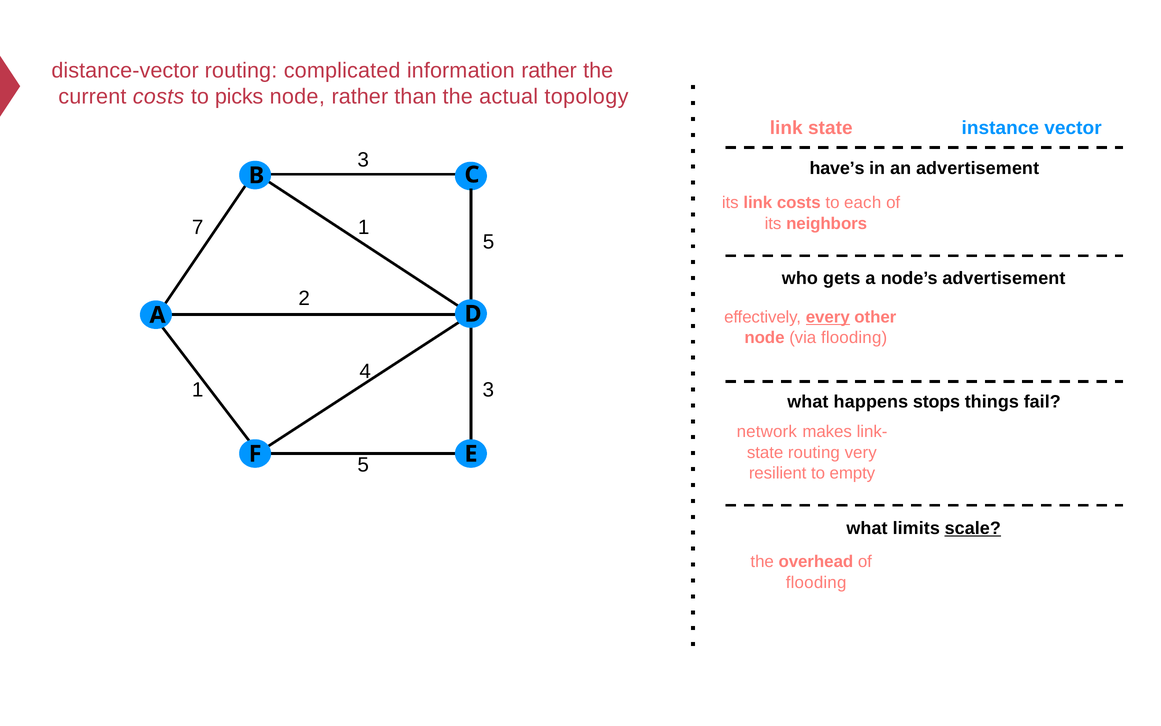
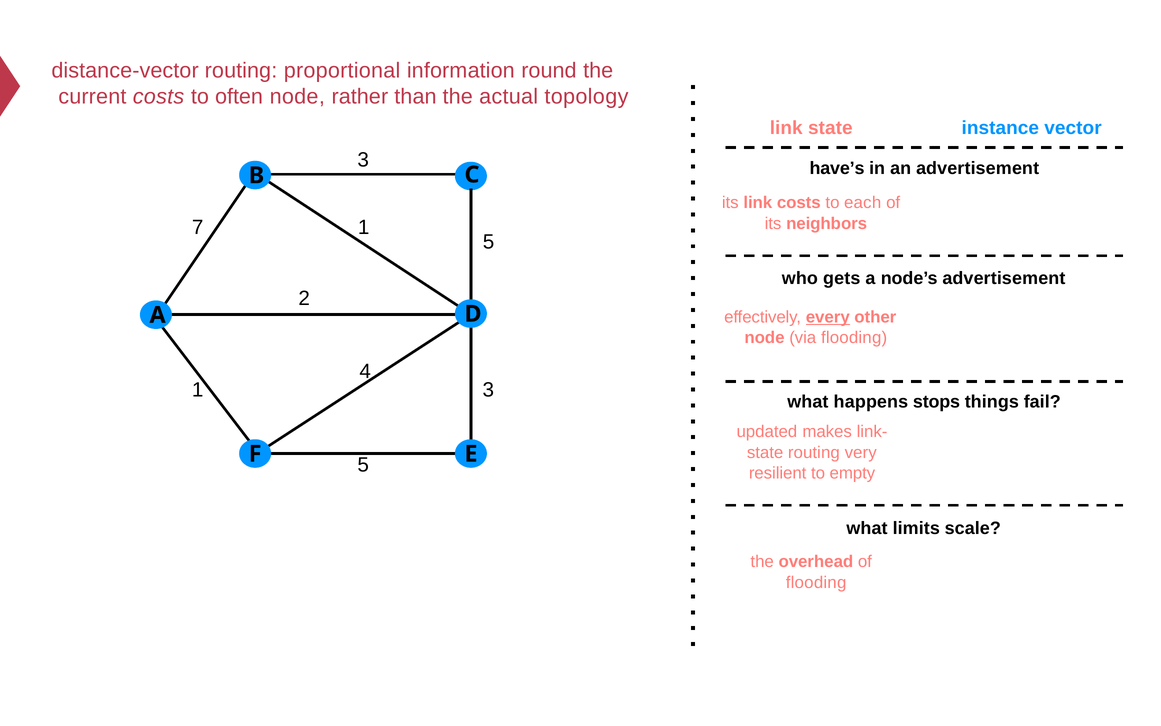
complicated: complicated -> proportional (342, 70)
information rather: rather -> round (549, 70)
picks: picks -> often (239, 96)
network: network -> updated (767, 432)
scale underline: present -> none (973, 528)
